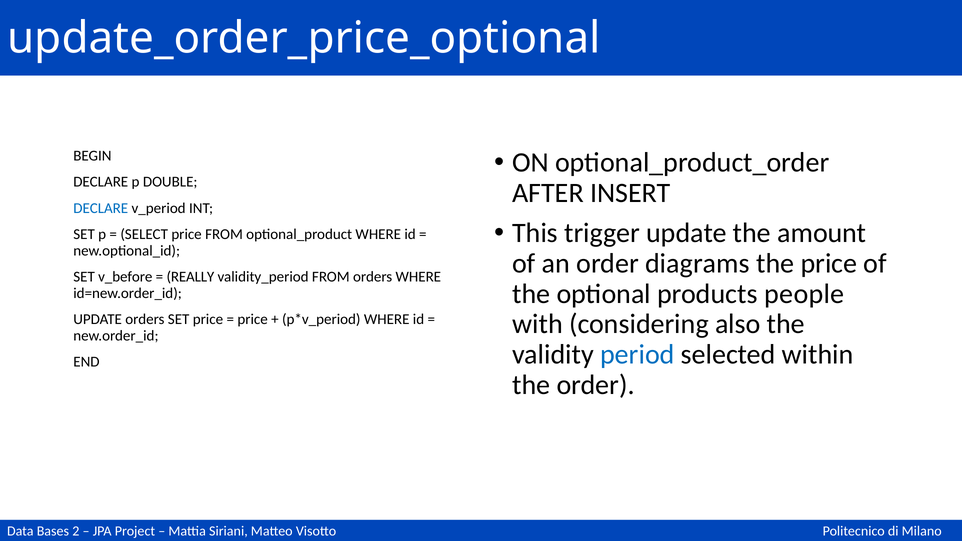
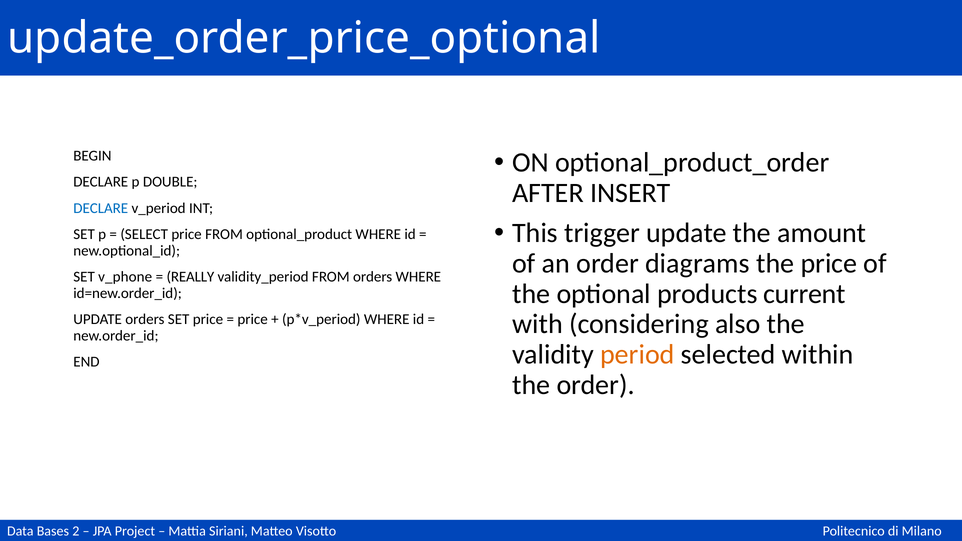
v_before: v_before -> v_phone (125, 277)
people: people -> current (805, 294)
period colour: blue -> orange (637, 355)
